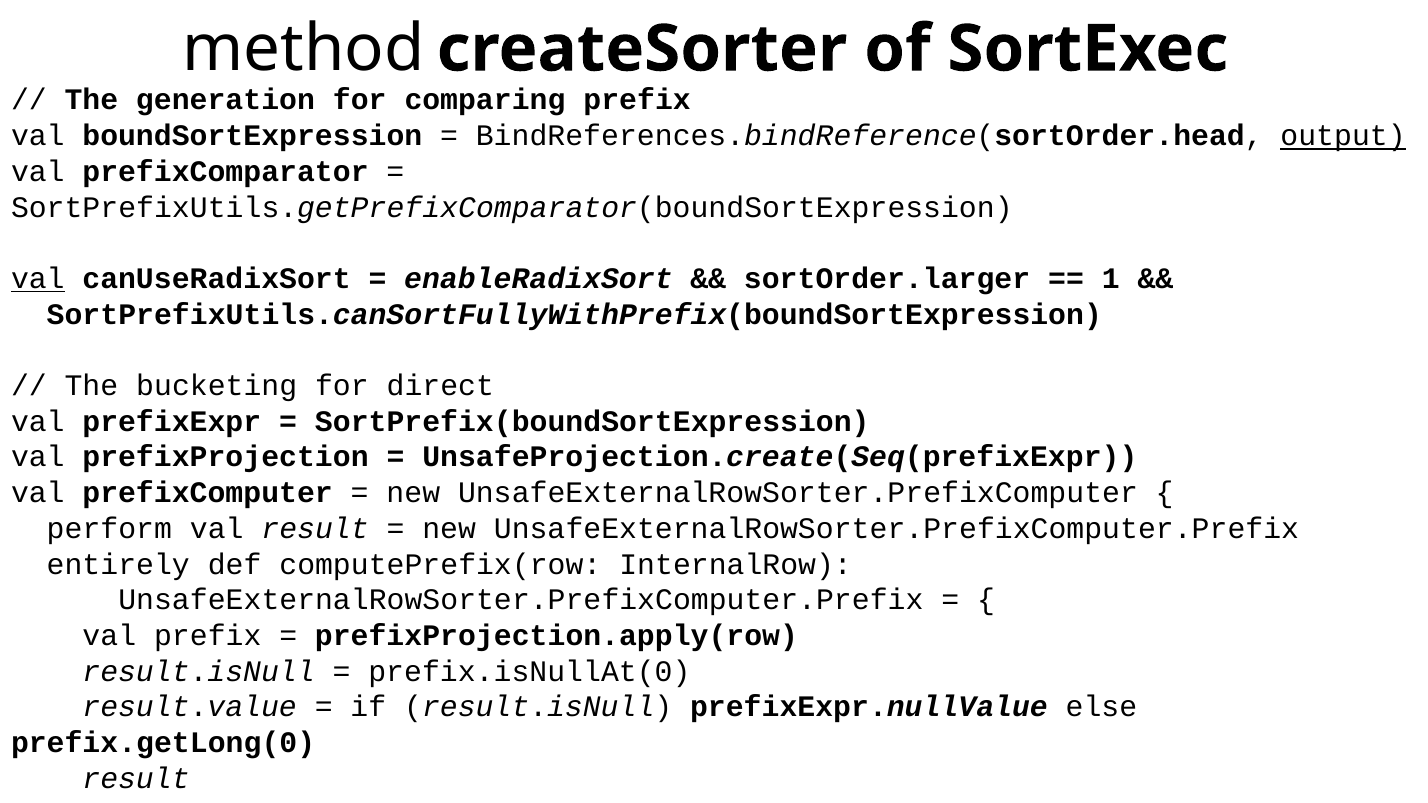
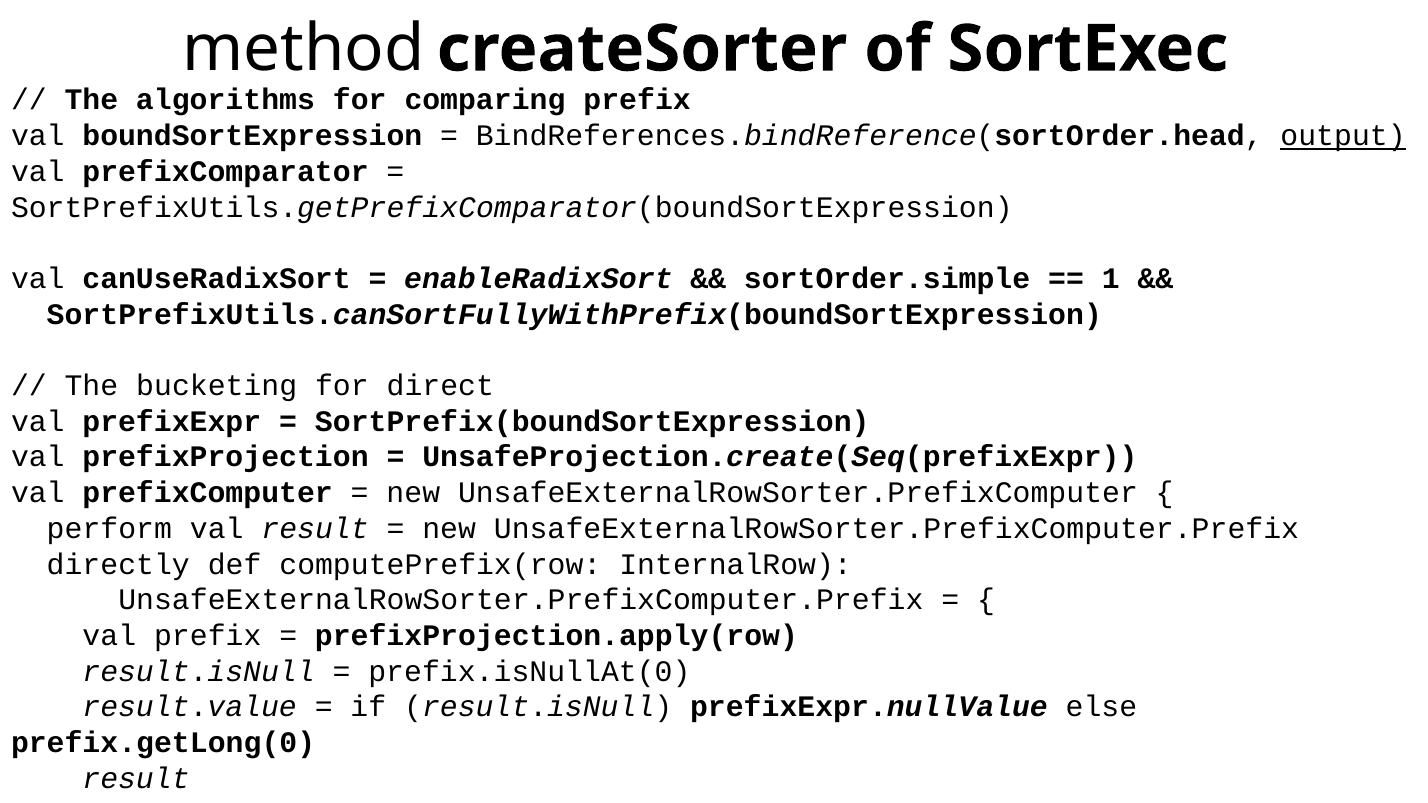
generation: generation -> algorithms (225, 100)
val underline: present -> none (38, 279)
sortOrder.larger: sortOrder.larger -> sortOrder.simple (887, 279)
entirely: entirely -> directly (118, 564)
